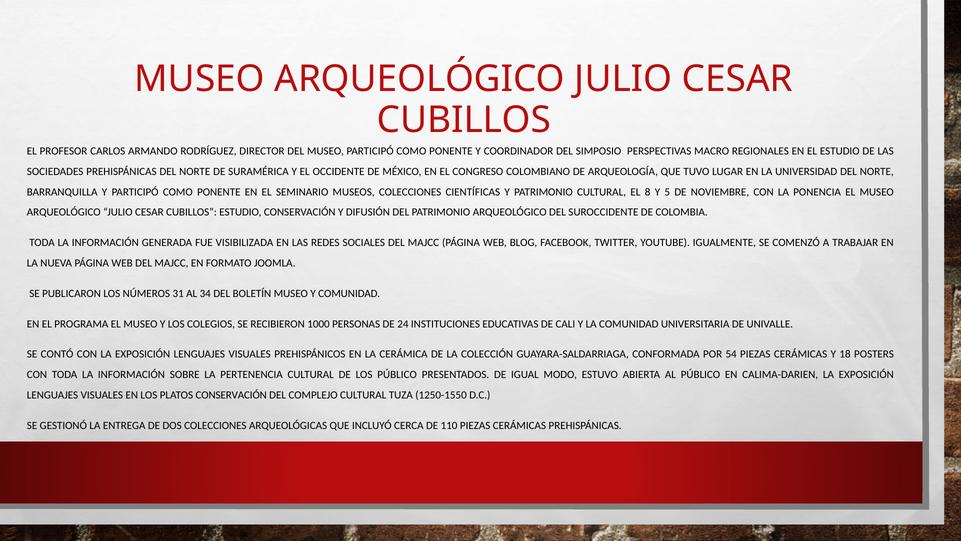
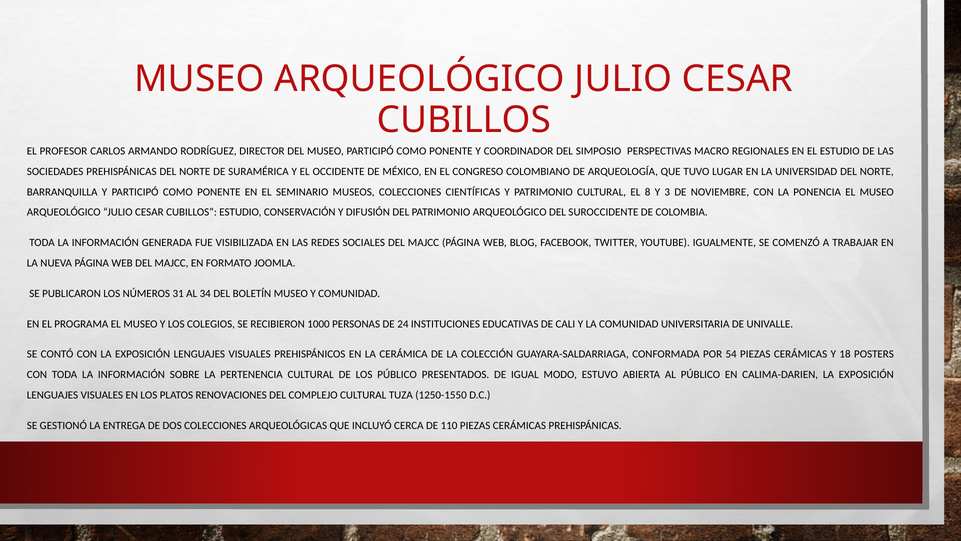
5: 5 -> 3 (667, 192)
PLATOS CONSERVACIÓN: CONSERVACIÓN -> RENOVACIONES (231, 395)
